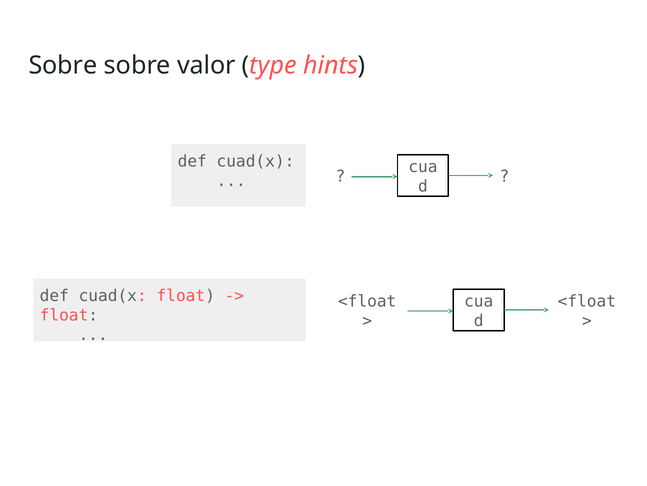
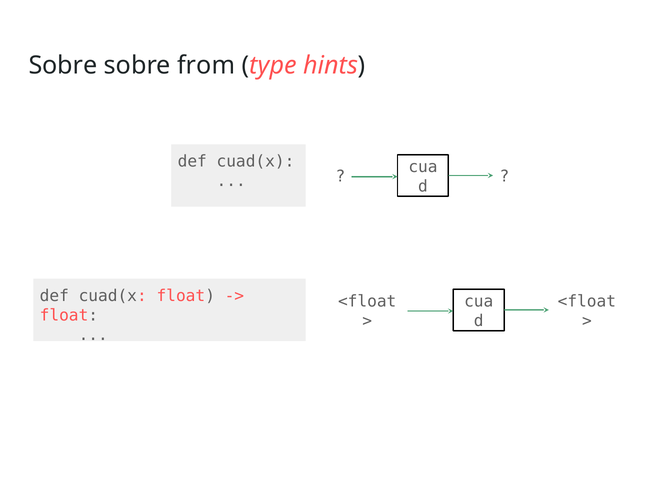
valor: valor -> from (206, 65)
